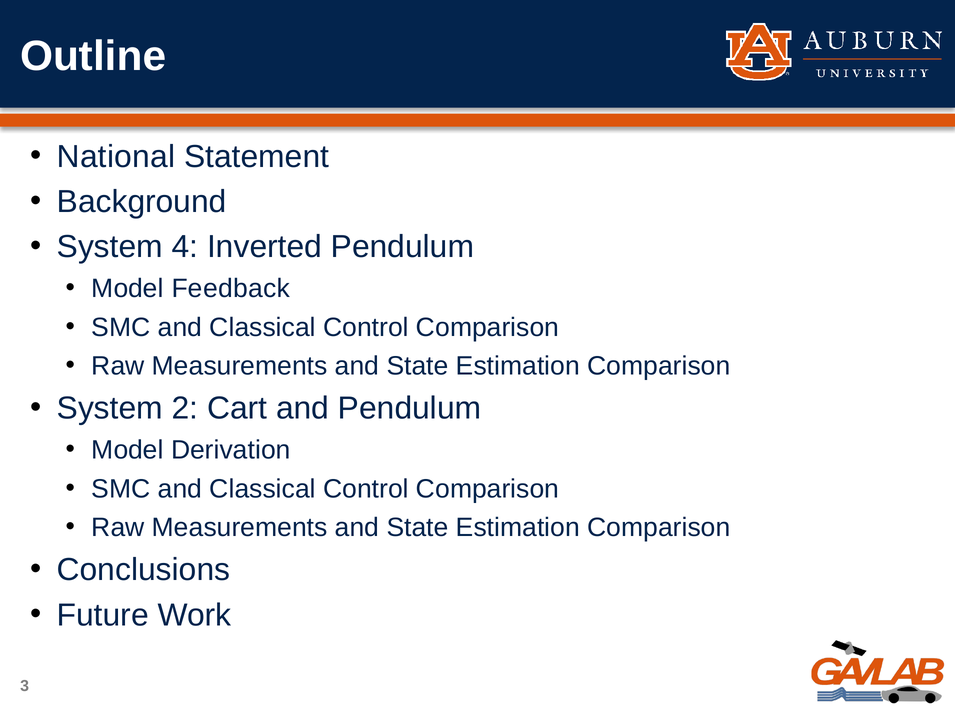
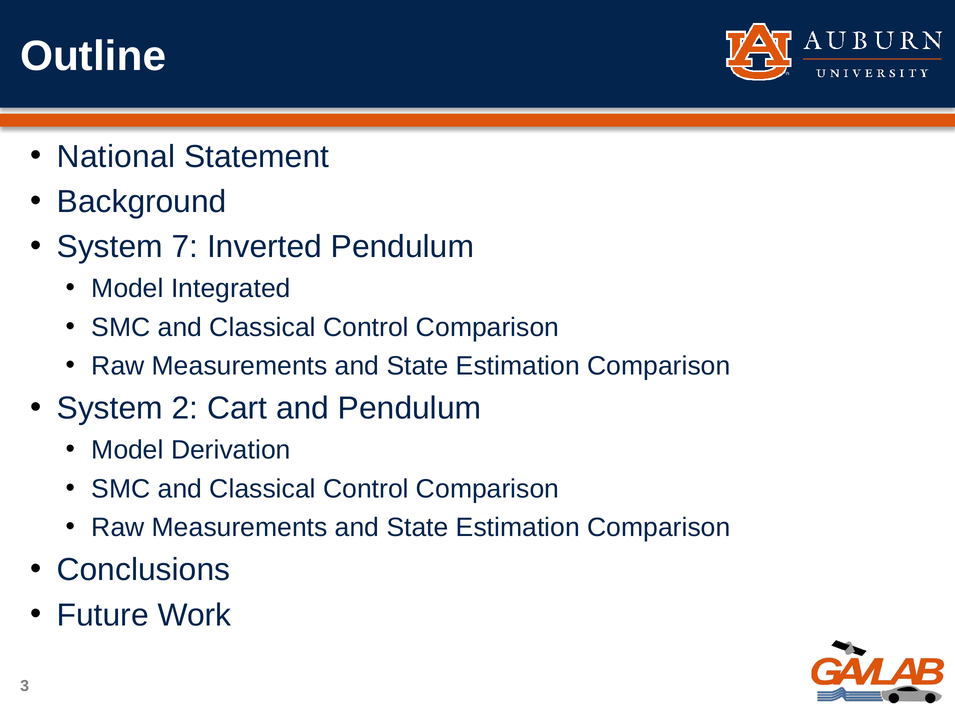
4: 4 -> 7 (185, 247)
Feedback: Feedback -> Integrated (231, 289)
